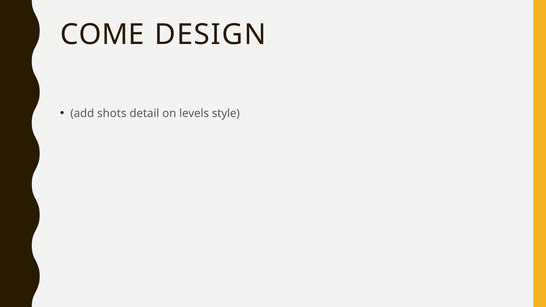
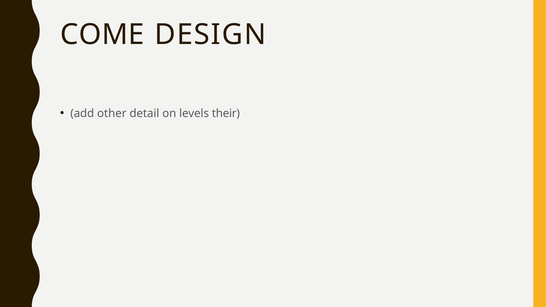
shots: shots -> other (112, 113)
style: style -> their (226, 113)
